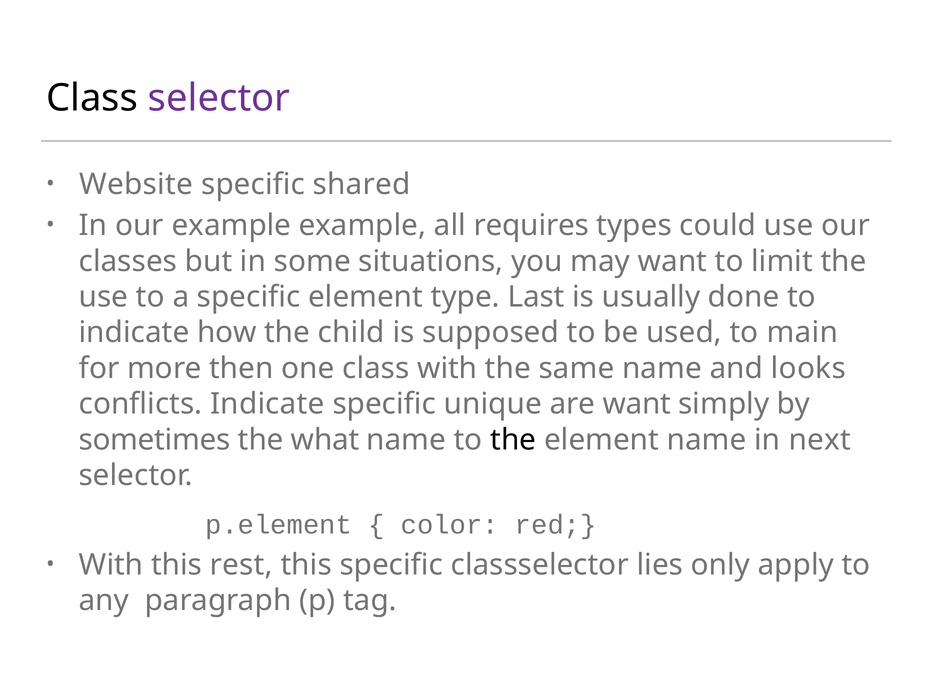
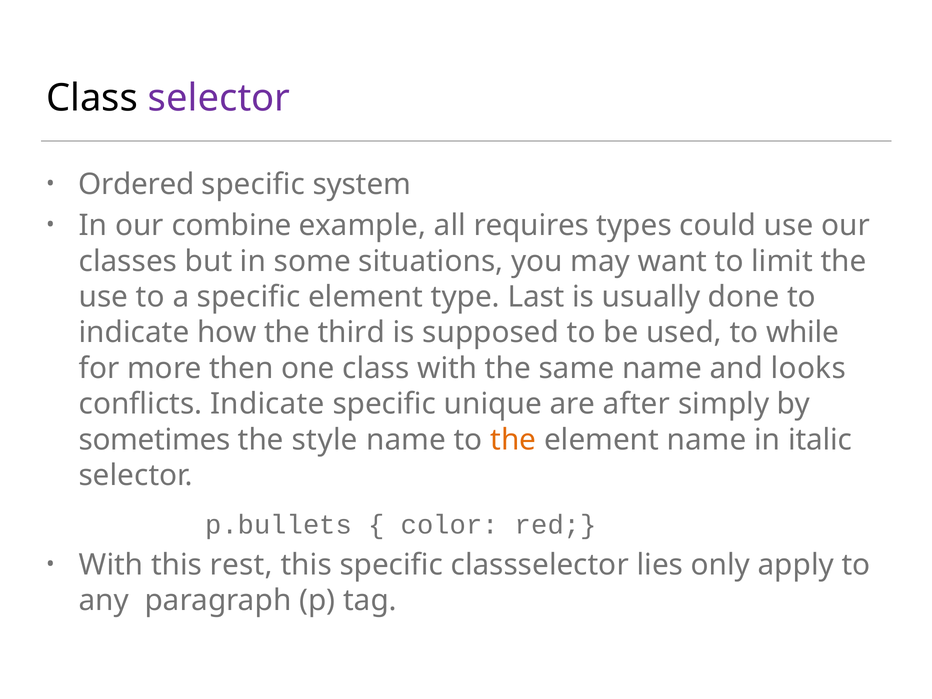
Website: Website -> Ordered (136, 184)
shared: shared -> system (362, 184)
our example: example -> combine (231, 226)
child: child -> third (351, 333)
main: main -> while (803, 333)
are want: want -> after (636, 404)
what: what -> style (325, 440)
the colour: black -> orange (513, 440)
next: next -> italic (820, 440)
p.element: p.element -> p.bullets (279, 525)
